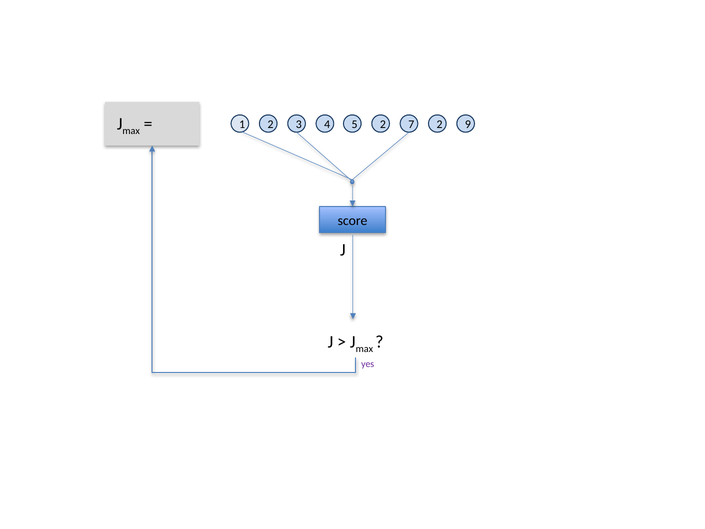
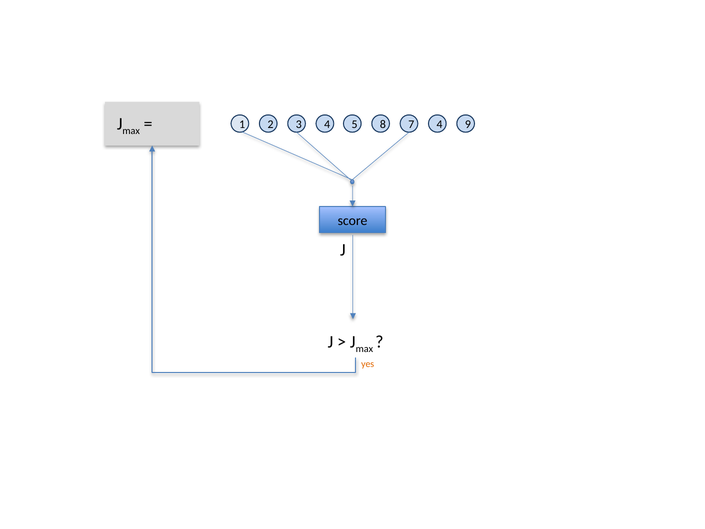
2: 2 -> 8 (383, 124)
7 2: 2 -> 4 (440, 124)
yes colour: purple -> orange (368, 364)
